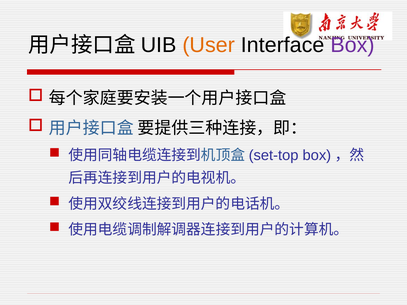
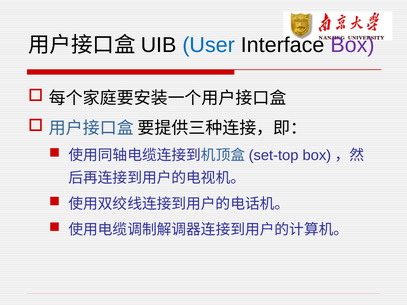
User colour: orange -> blue (209, 45)
